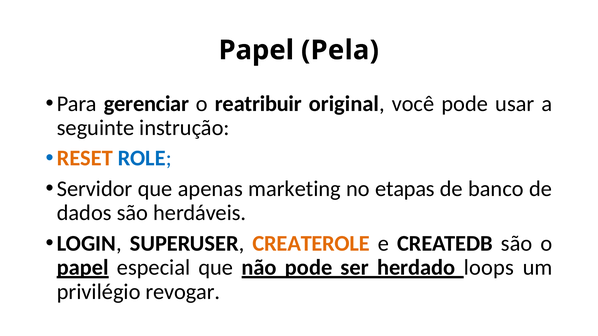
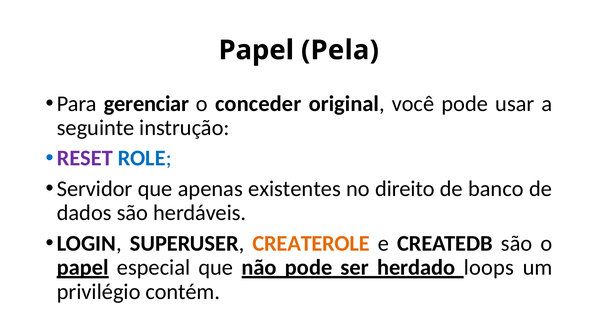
reatribuir: reatribuir -> conceder (258, 104)
RESET colour: orange -> purple (85, 158)
marketing: marketing -> existentes (295, 189)
etapas: etapas -> direito (405, 189)
revogar: revogar -> contém (183, 292)
